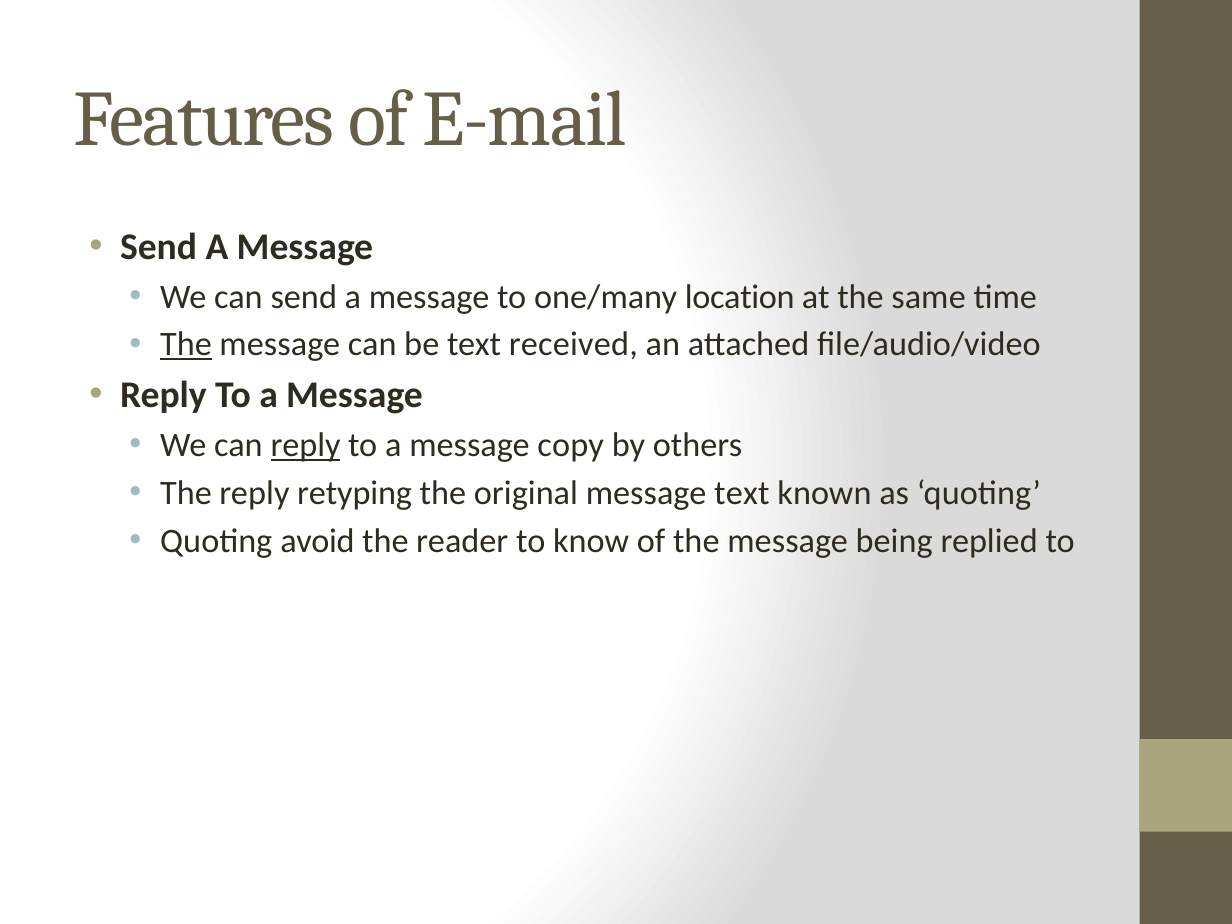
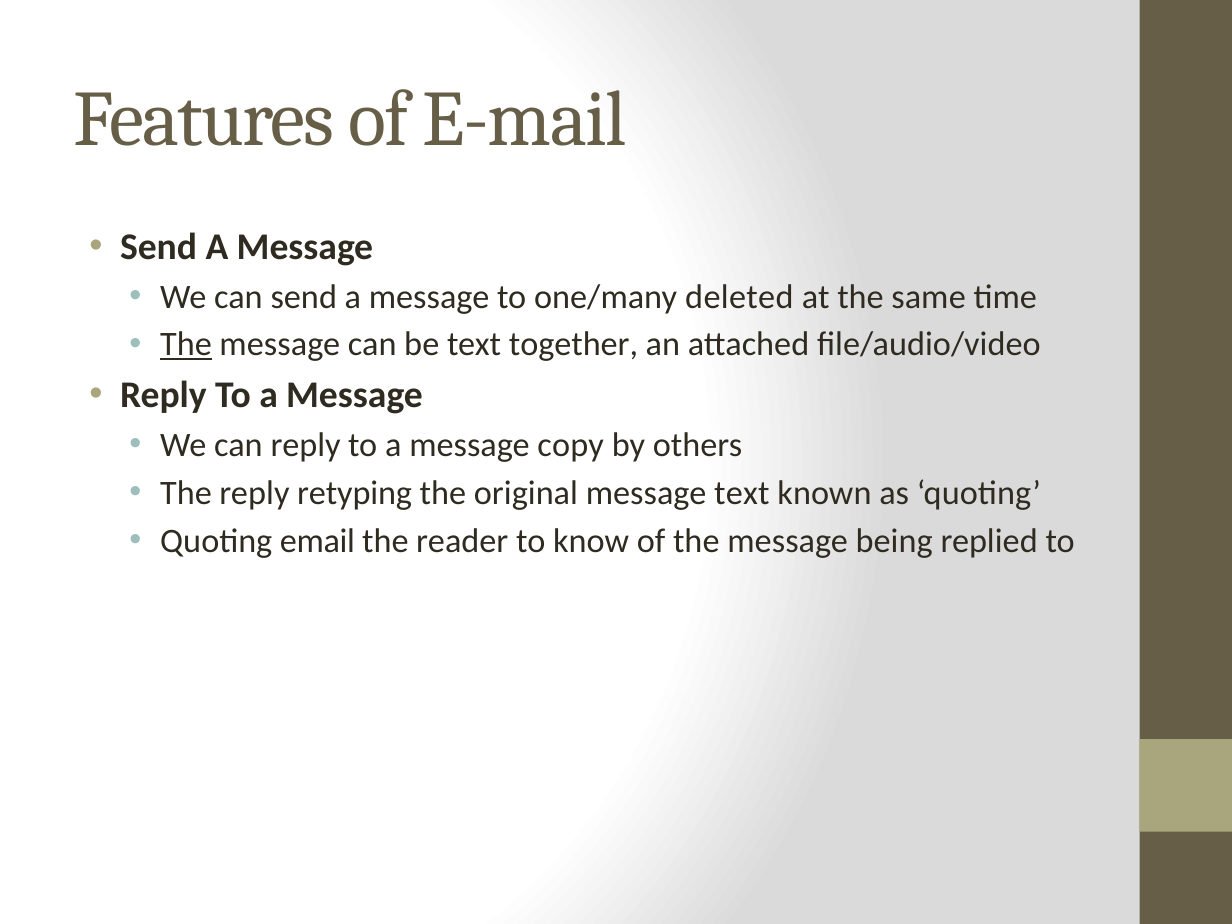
location: location -> deleted (739, 297)
received: received -> together (573, 345)
reply underline: present -> none (306, 445)
avoid: avoid -> email (317, 541)
